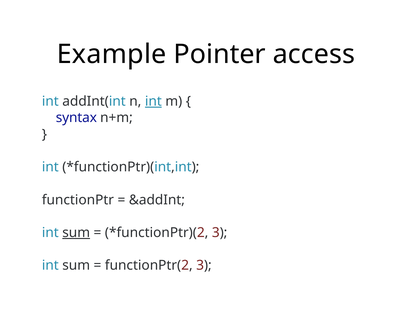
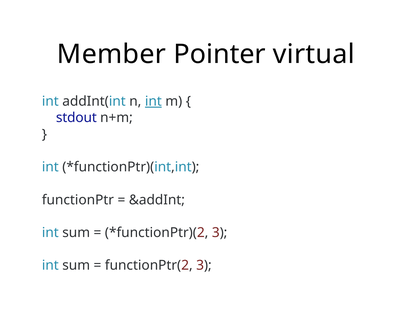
Example: Example -> Member (112, 54)
access: access -> virtual (314, 54)
syntax: syntax -> stdout (76, 118)
sum underline: present -> none (76, 233)
